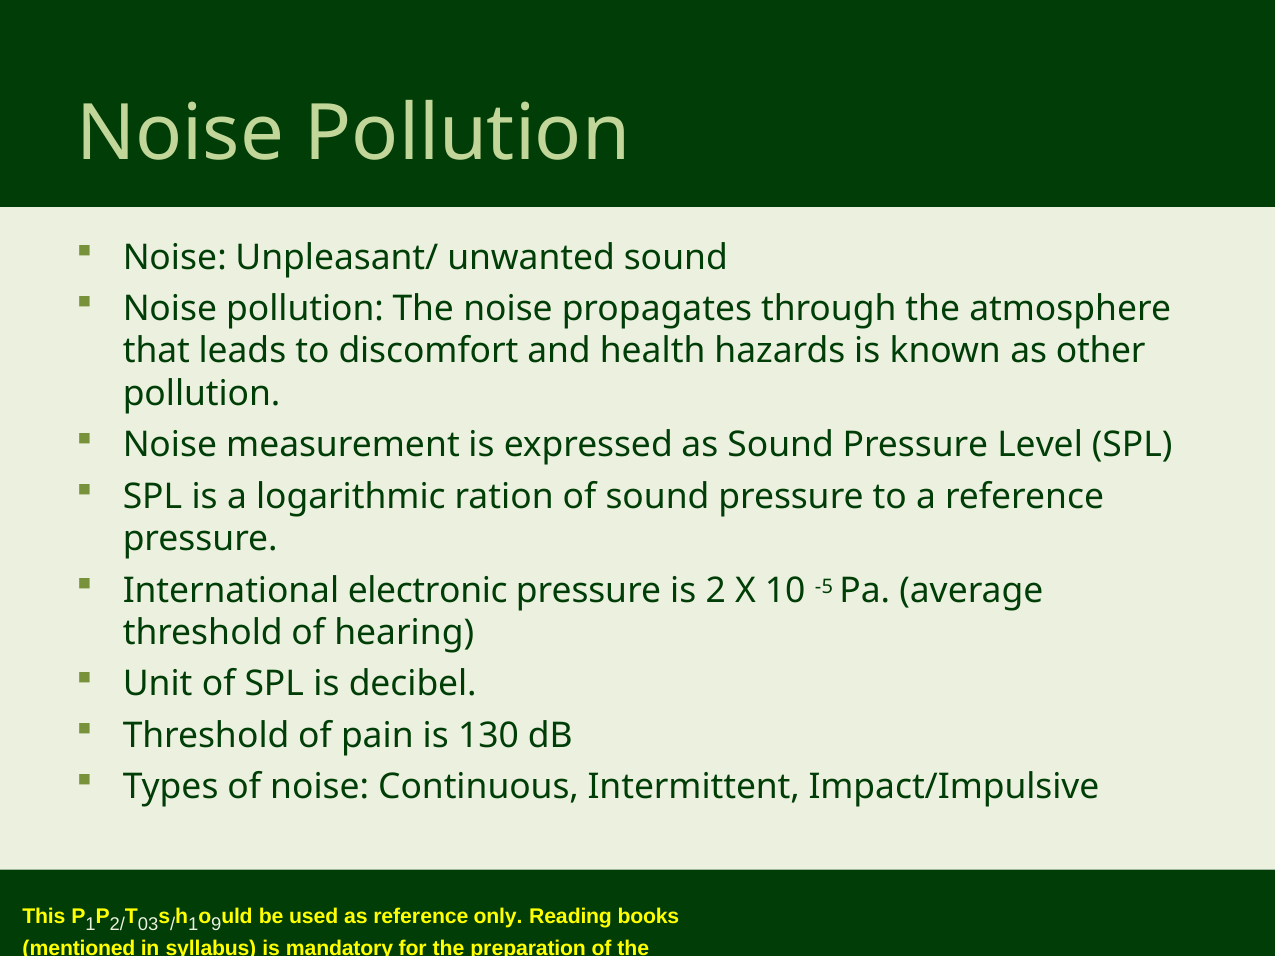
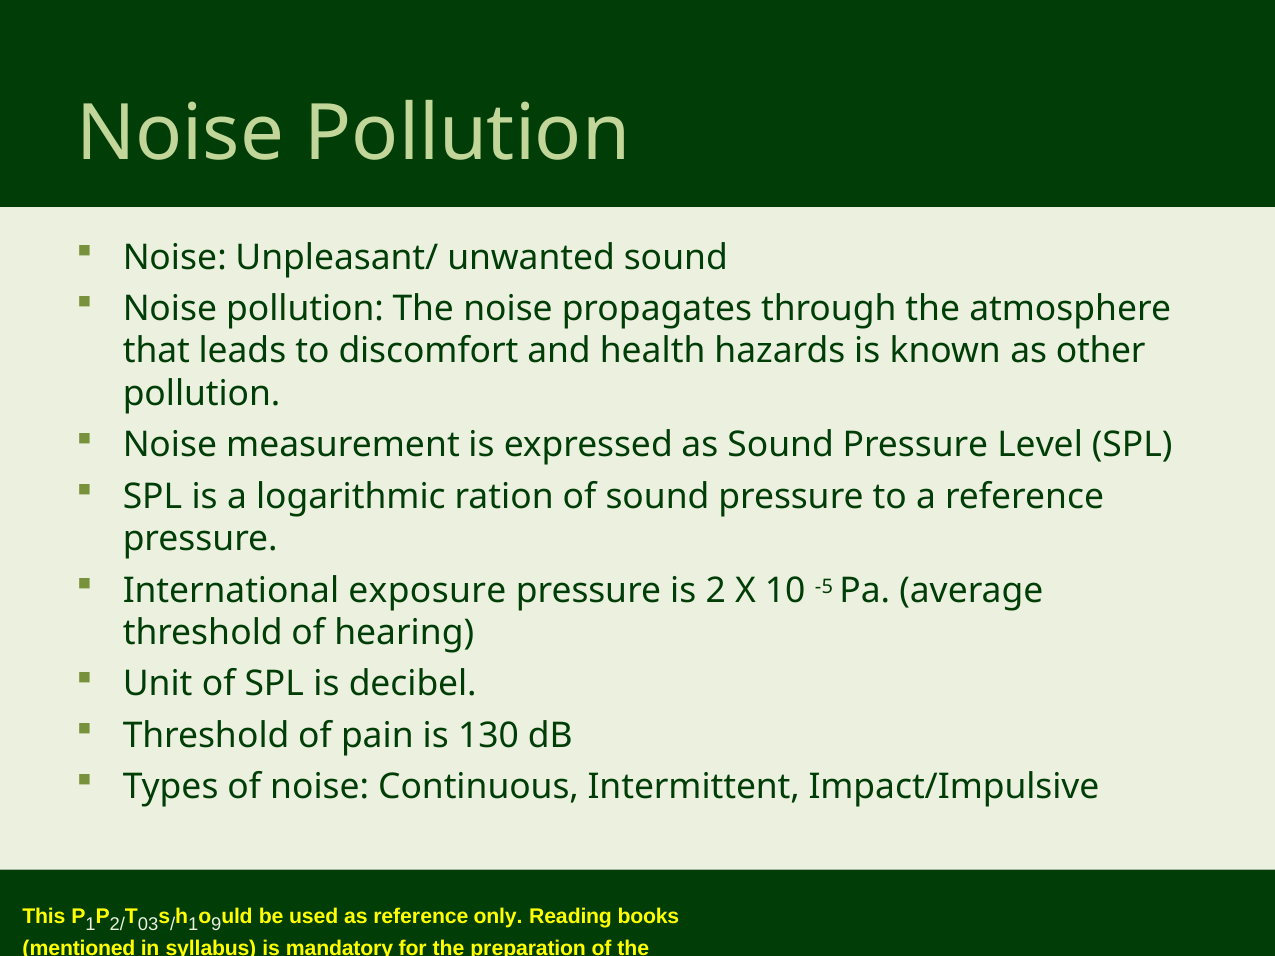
electronic: electronic -> exposure (427, 590)
